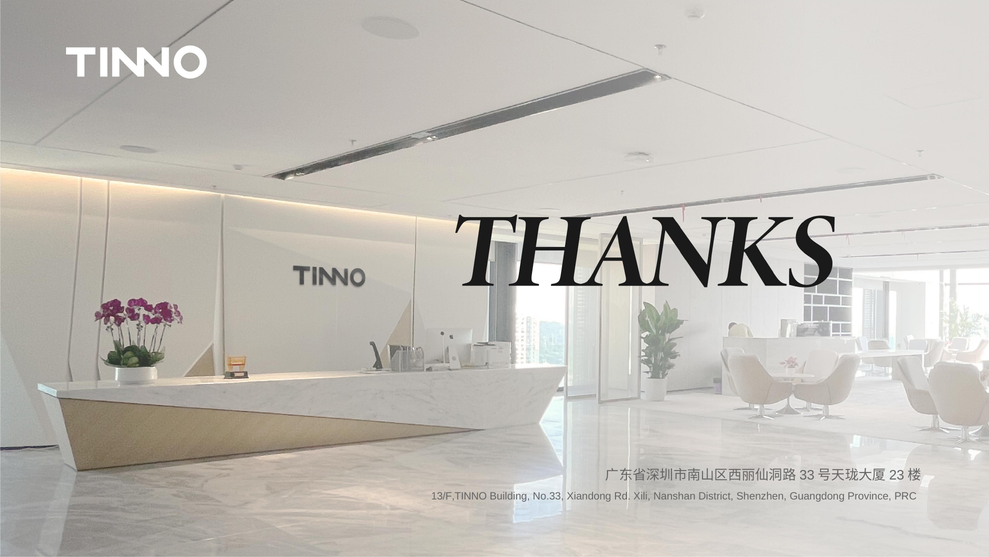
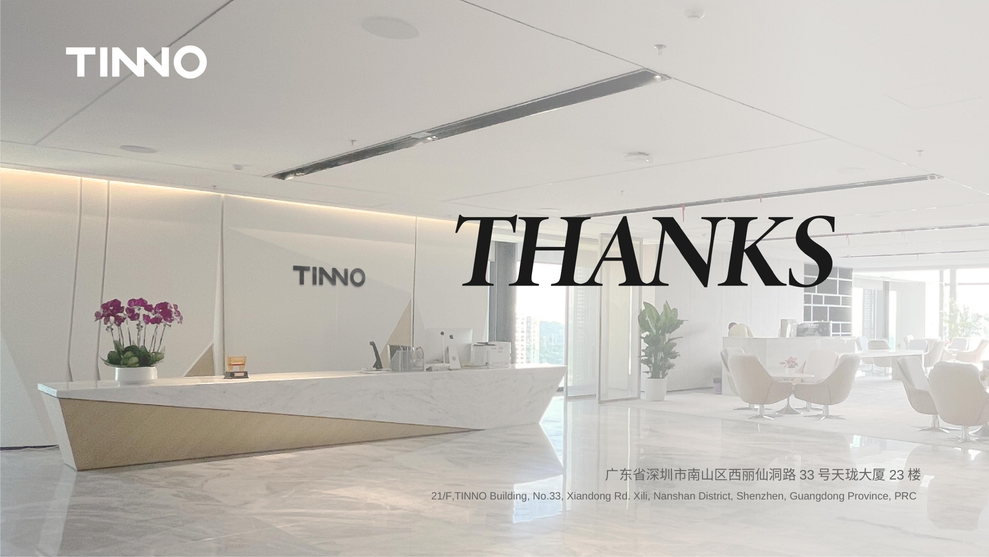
13/F,TINNO: 13/F,TINNO -> 21/F,TINNO (459, 497)
